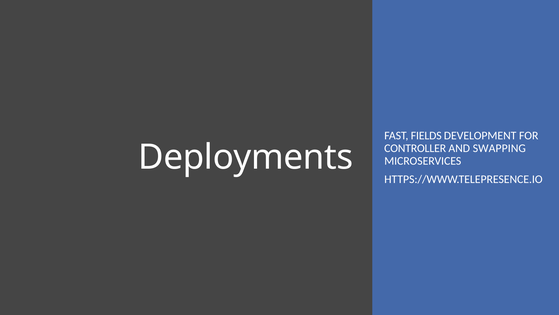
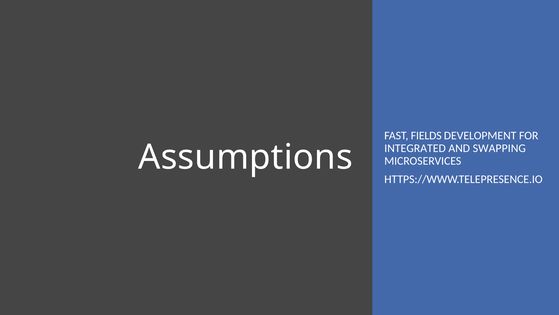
CONTROLLER: CONTROLLER -> INTEGRATED (415, 148)
Deployments: Deployments -> Assumptions (245, 157)
